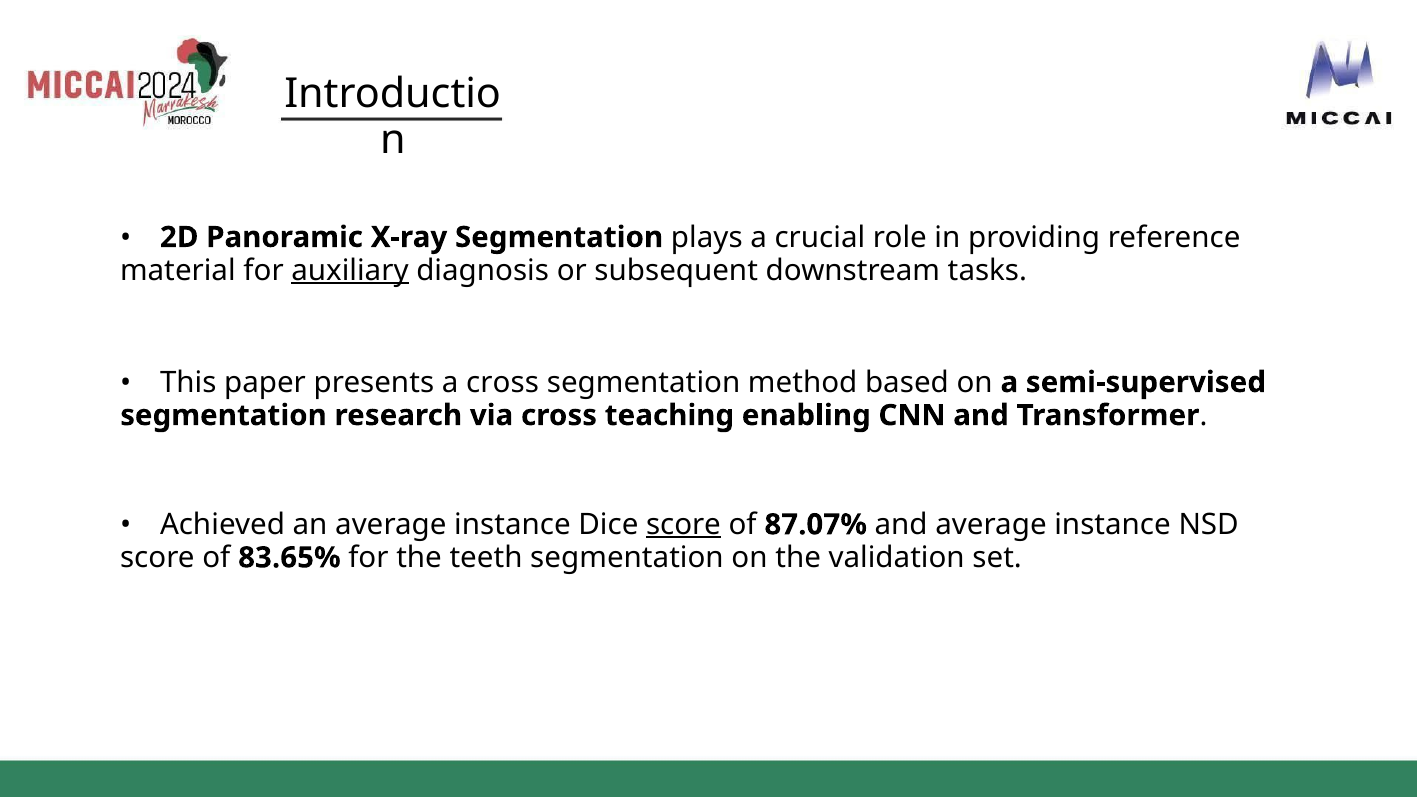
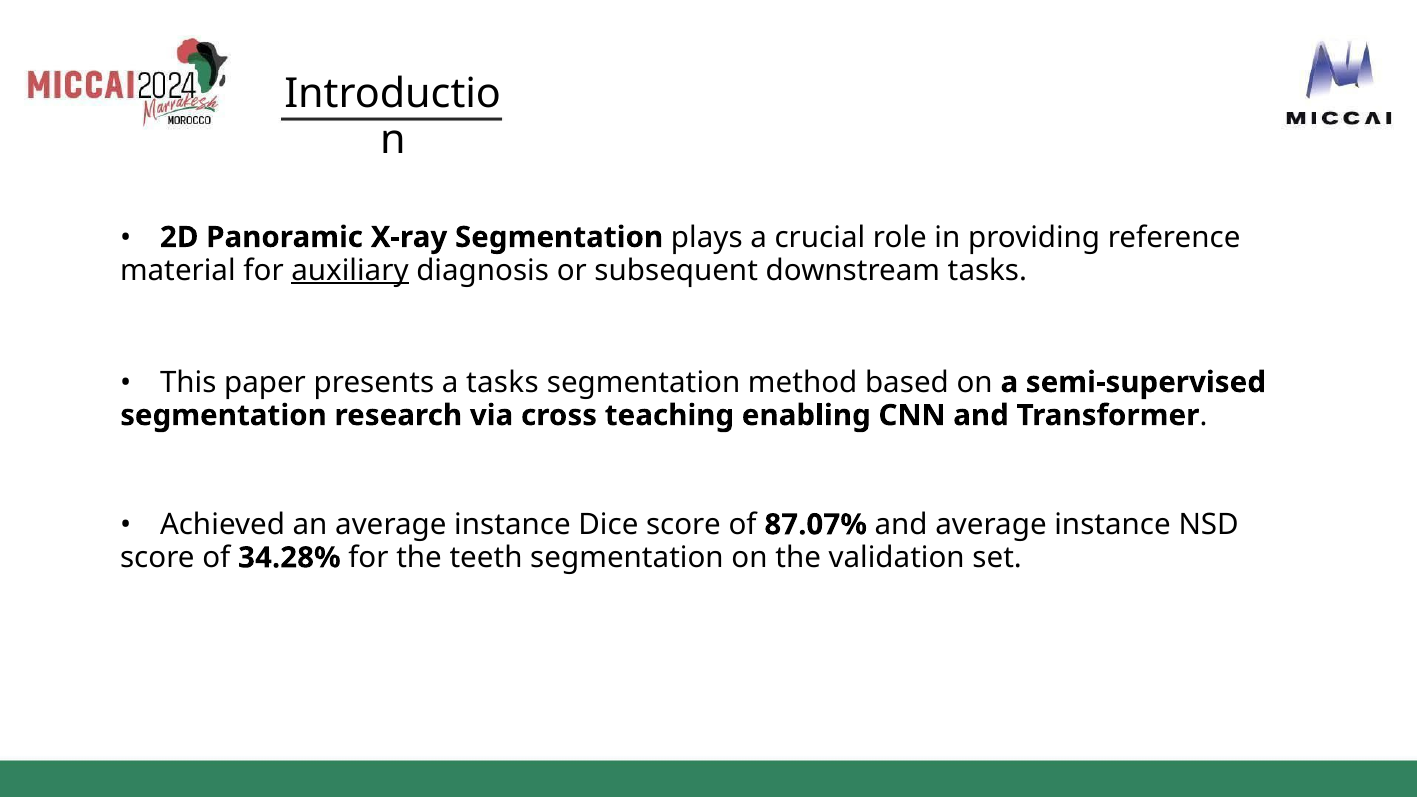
a cross: cross -> tasks (502, 382)
score underline: present -> none (684, 525)
83.65%: 83.65% -> 34.28% (289, 558)
